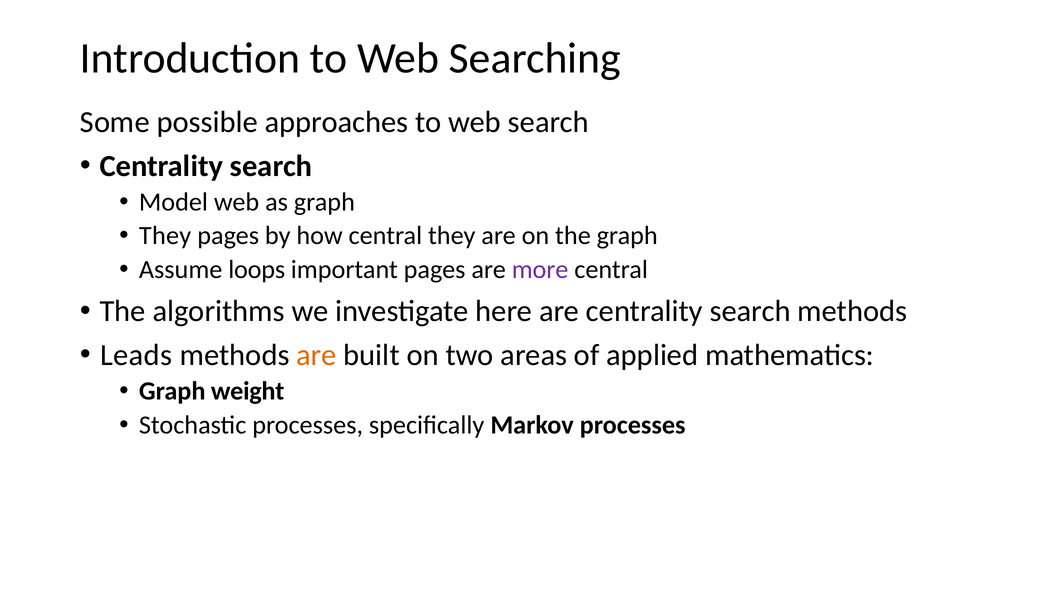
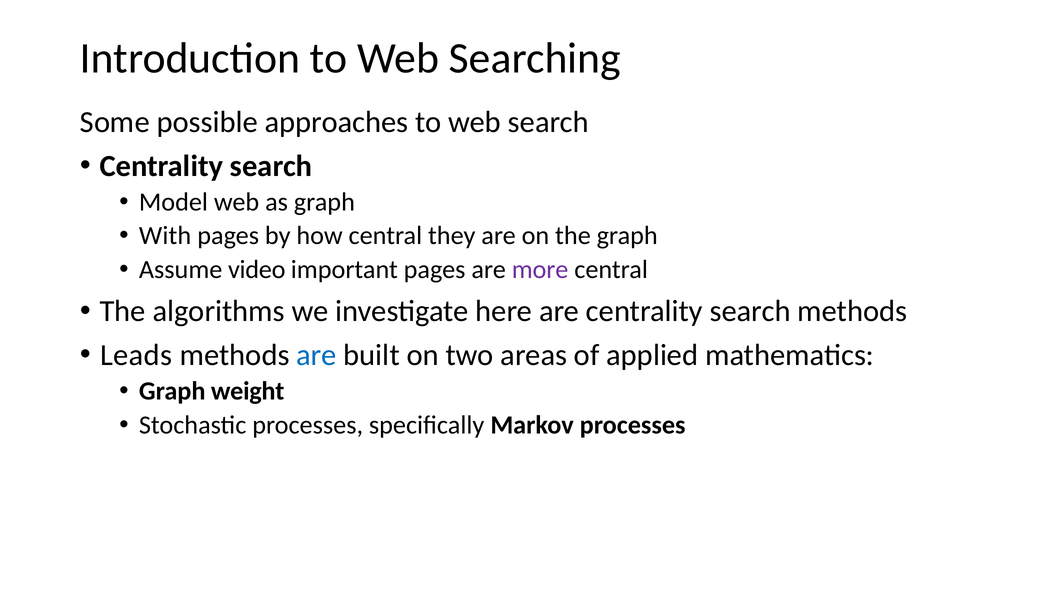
They: They -> With (165, 236)
loops: loops -> video (257, 270)
are colour: orange -> blue (317, 355)
